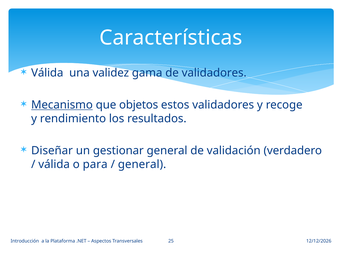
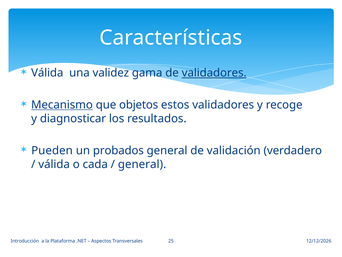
validadores underline: none -> present (214, 73)
rendimiento: rendimiento -> diagnosticar (73, 118)
Diseñar: Diseñar -> Pueden (52, 150)
gestionar: gestionar -> probados (118, 150)
para: para -> cada (95, 164)
